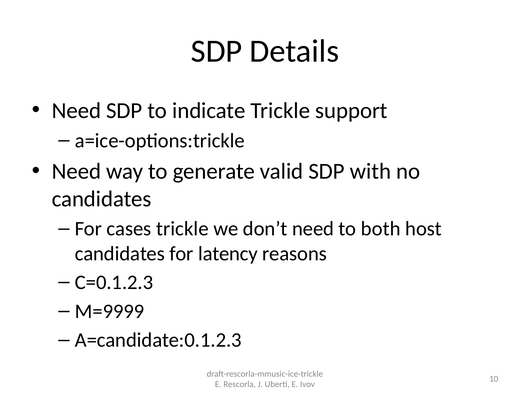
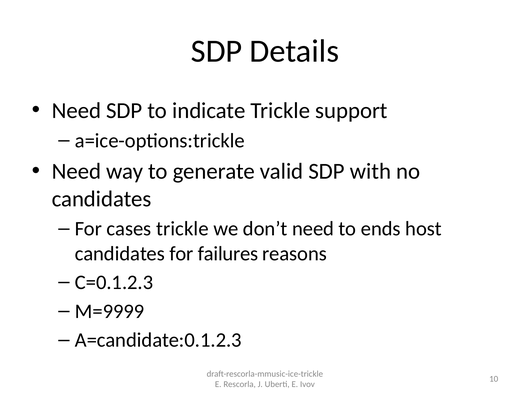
both: both -> ends (381, 229)
latency: latency -> failures (228, 254)
